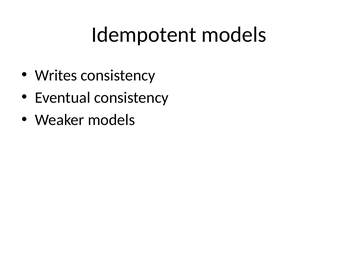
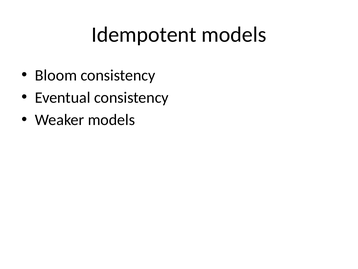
Writes: Writes -> Bloom (56, 75)
